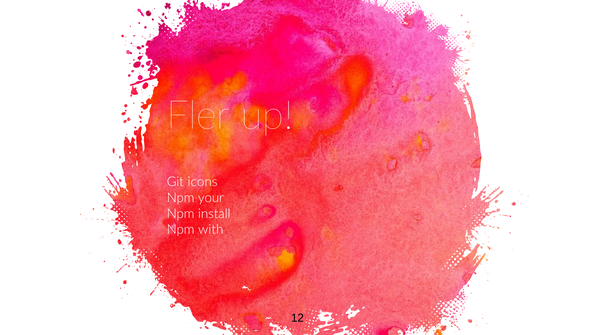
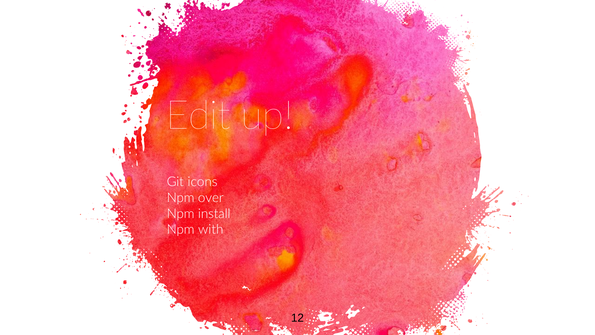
Fler: Fler -> Edit (198, 116)
your: your -> over (211, 198)
